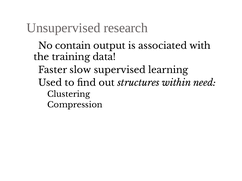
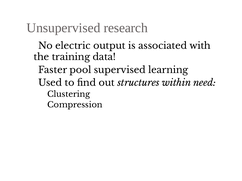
contain: contain -> electric (73, 46)
slow: slow -> pool (80, 70)
